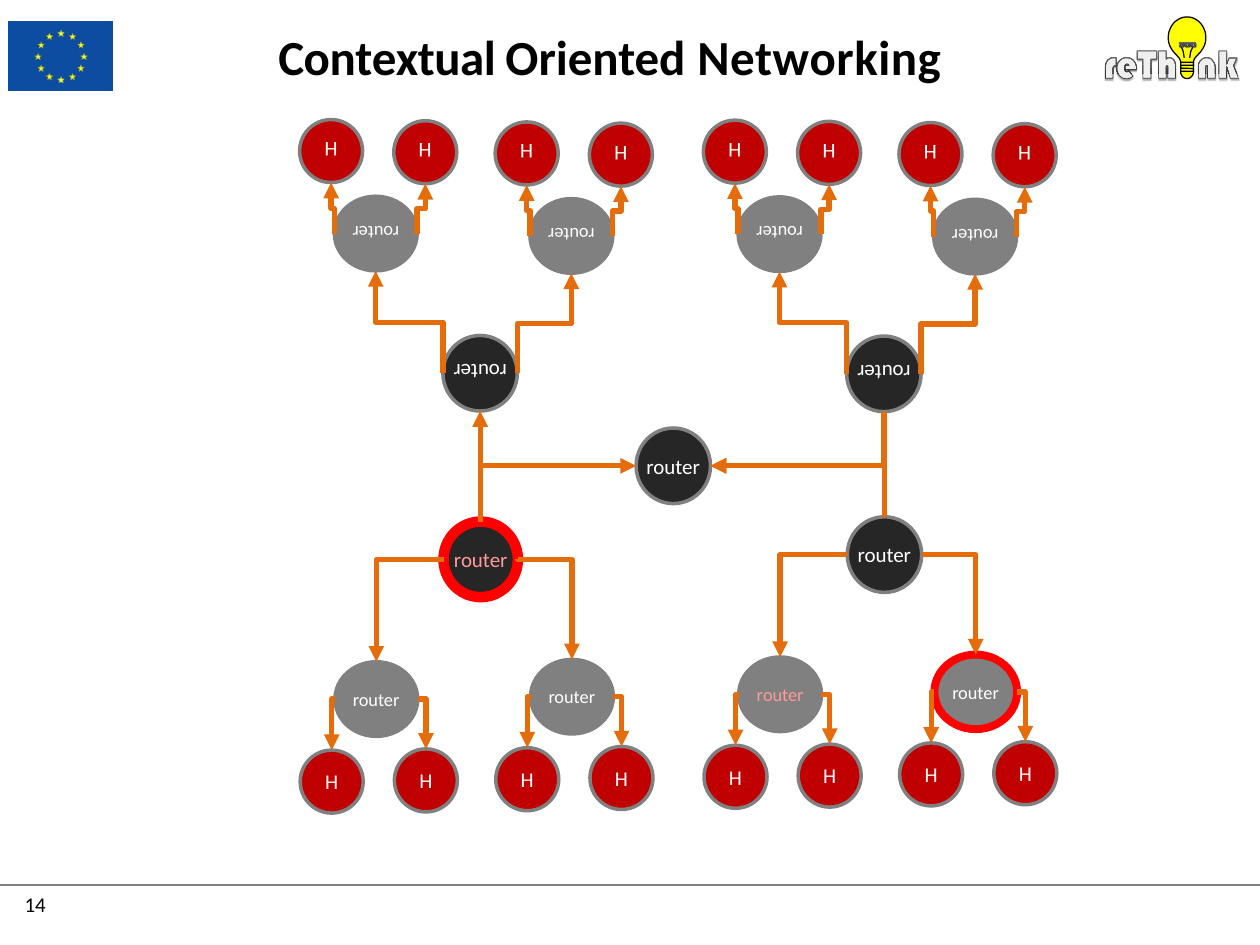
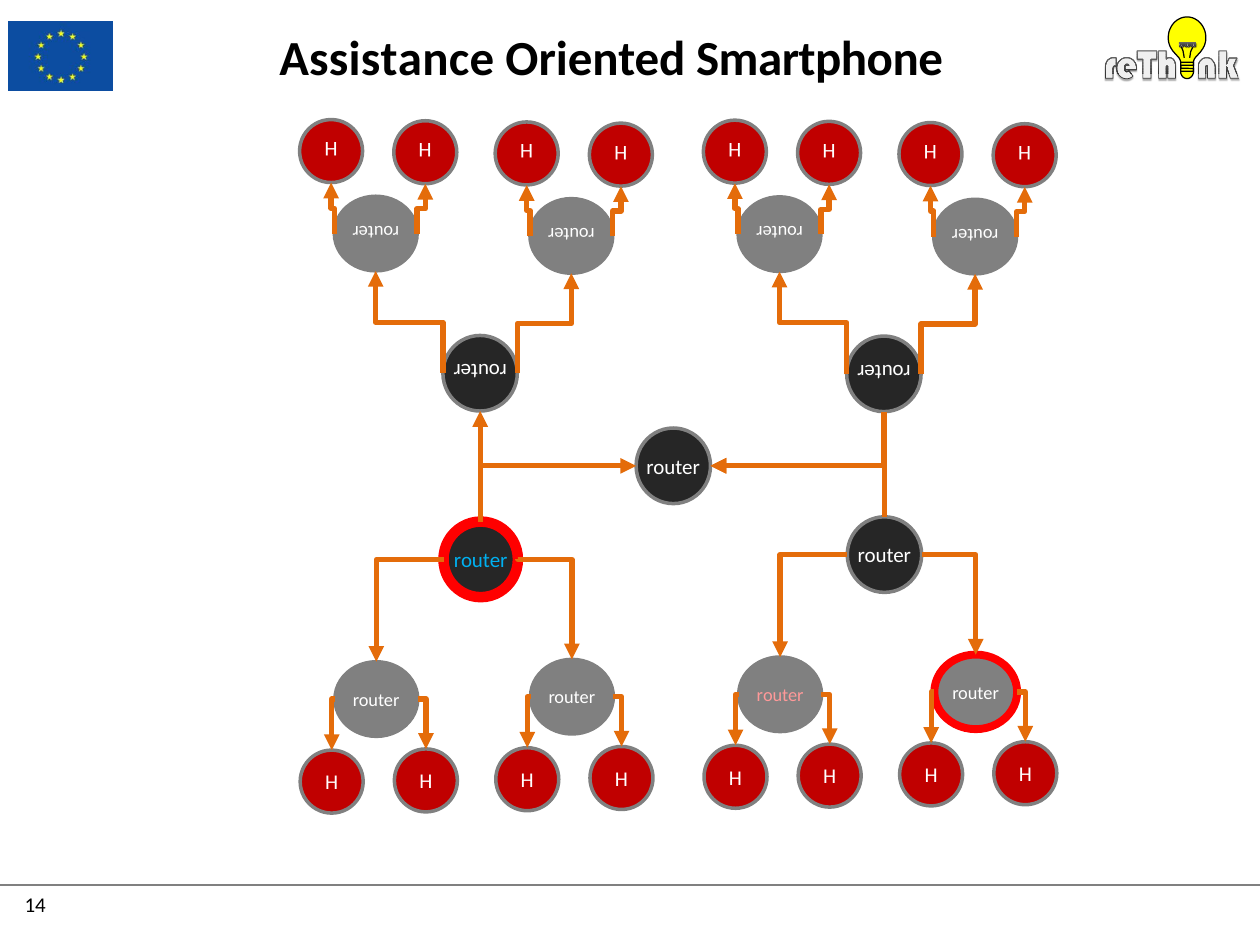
Contextual: Contextual -> Assistance (387, 60)
Networking: Networking -> Smartphone (820, 60)
router colour: pink -> light blue (481, 561)
